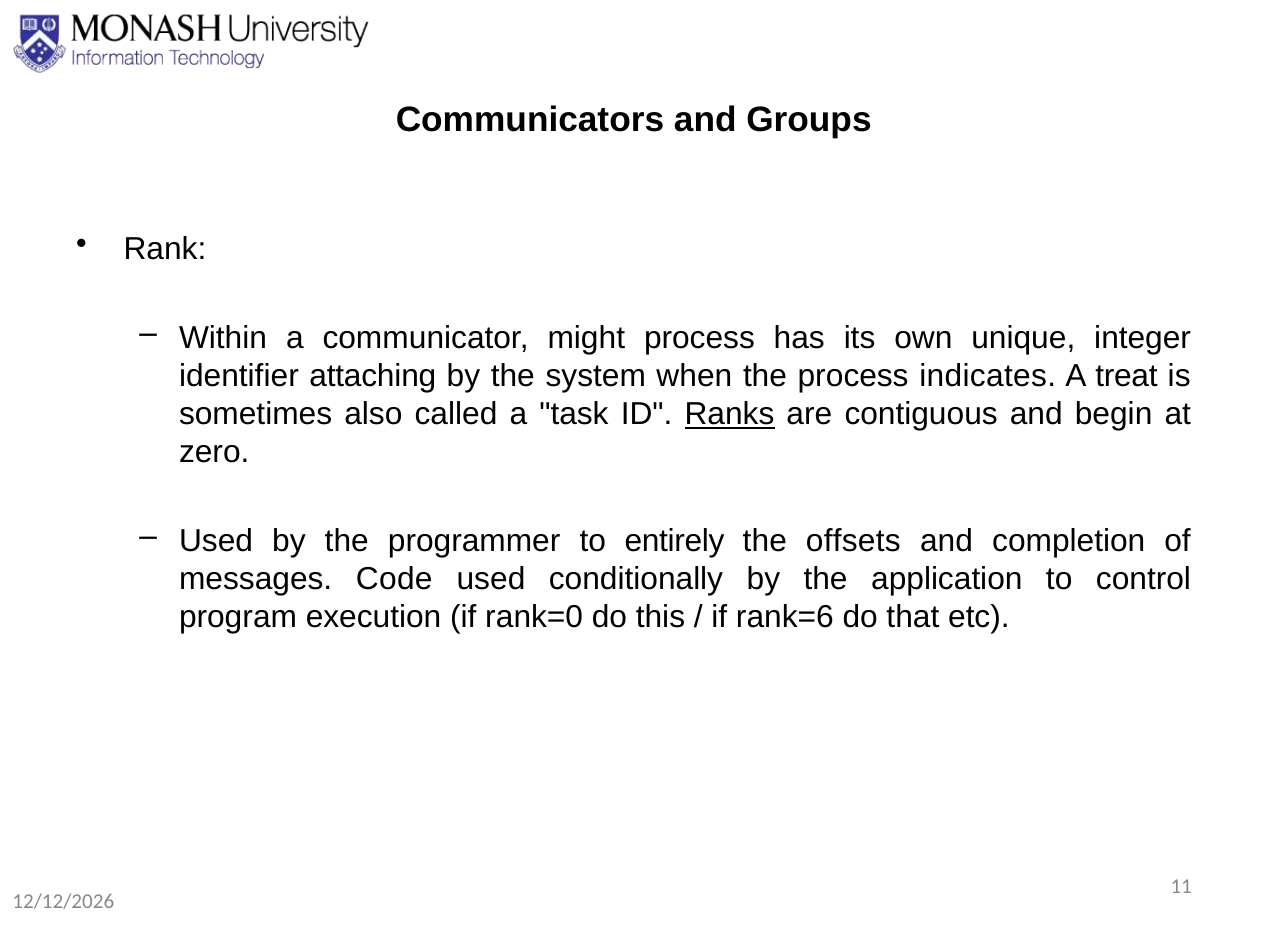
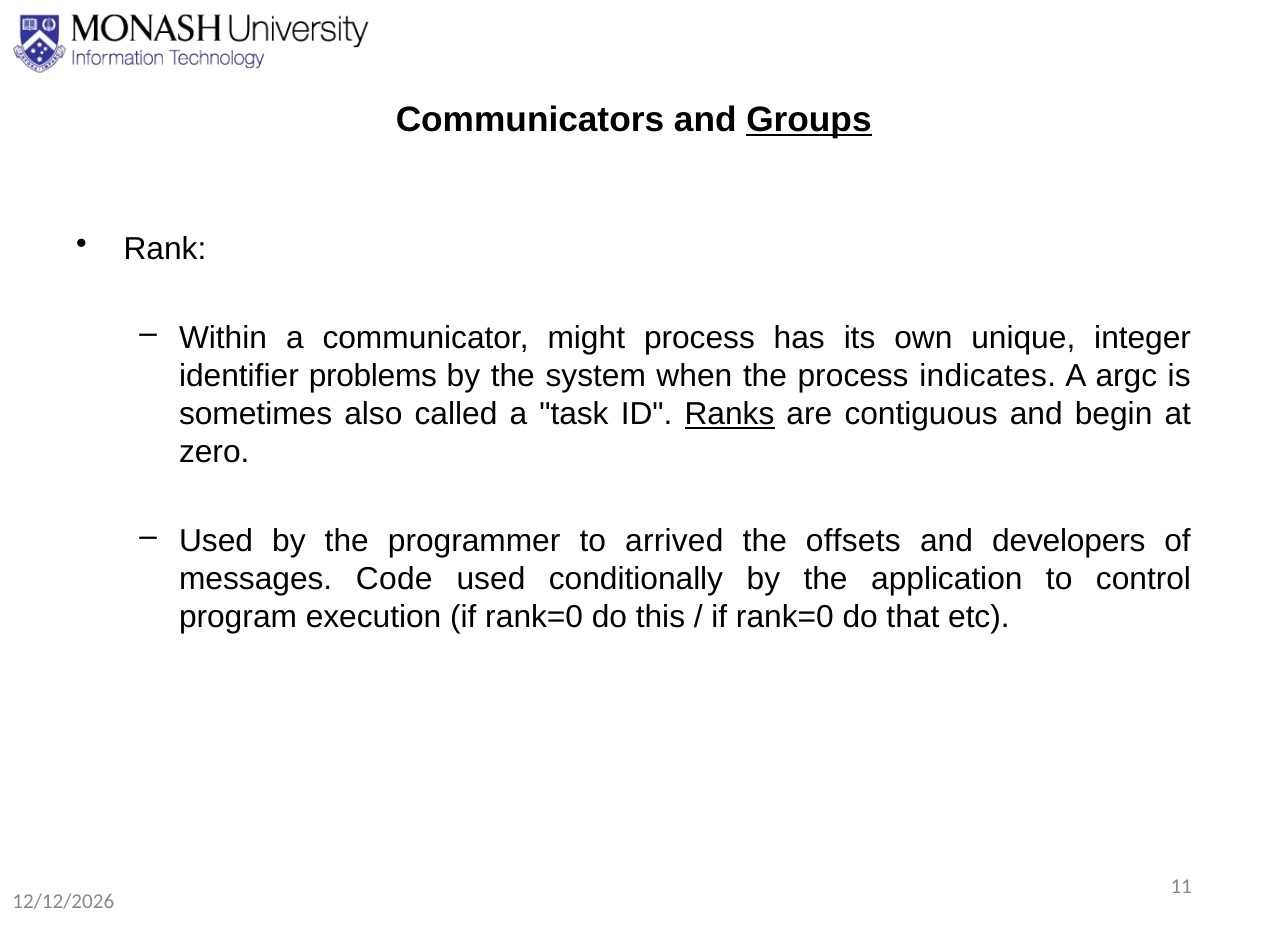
Groups underline: none -> present (809, 120)
attaching: attaching -> problems (373, 376)
treat: treat -> argc (1126, 376)
entirely: entirely -> arrived (674, 541)
completion: completion -> developers (1069, 541)
rank=6: rank=6 -> rank=0 (785, 617)
